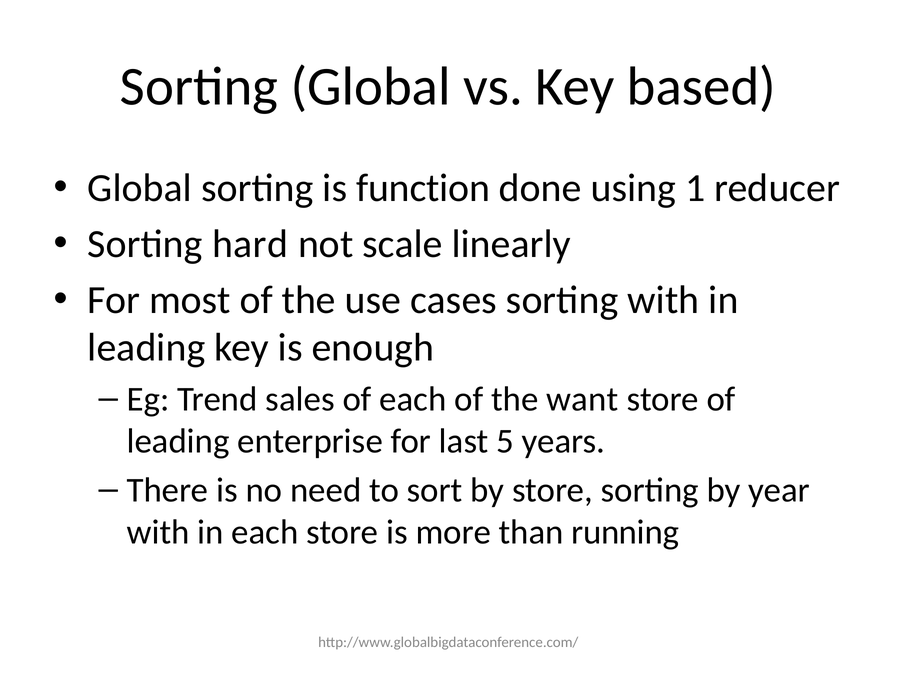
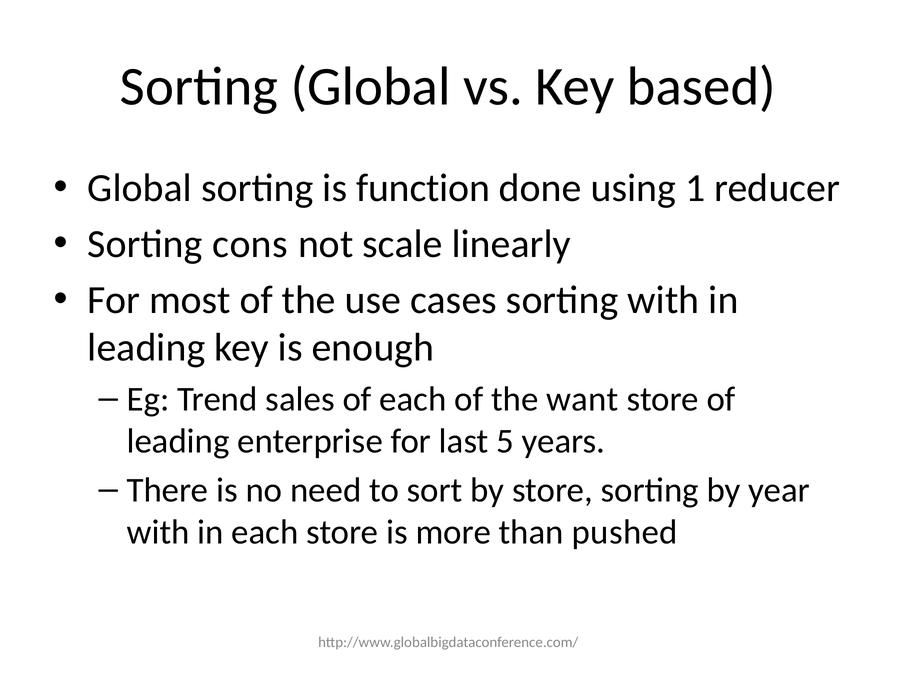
hard: hard -> cons (250, 244)
running: running -> pushed (625, 532)
